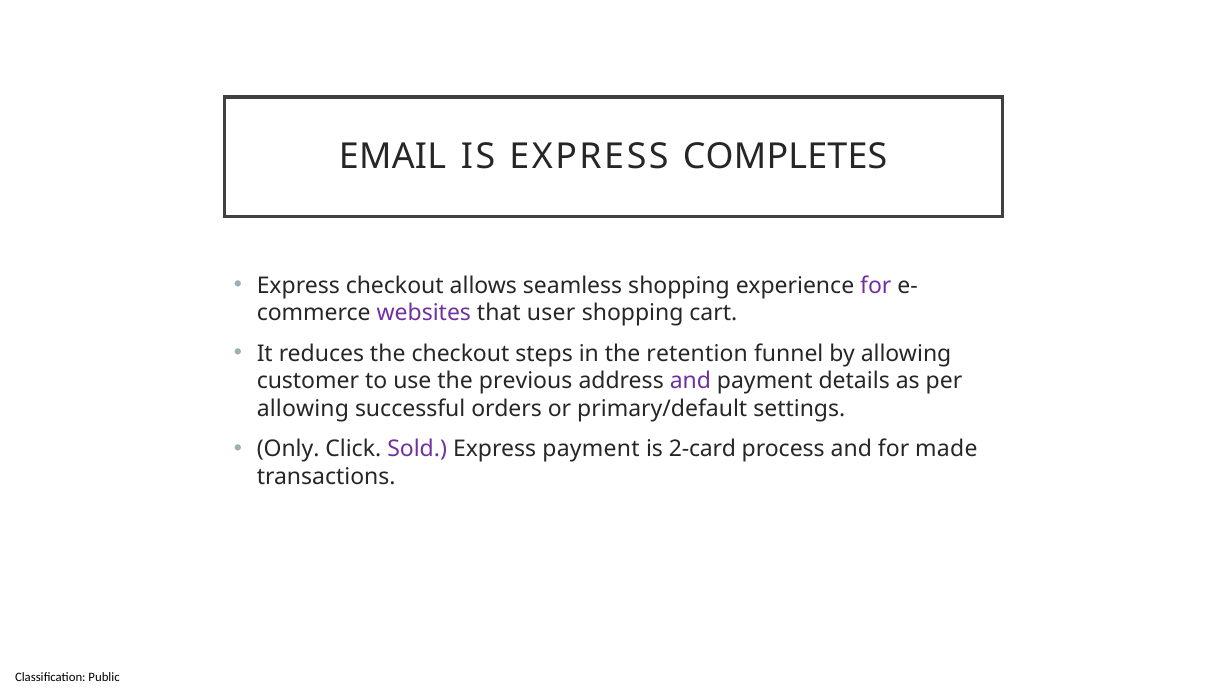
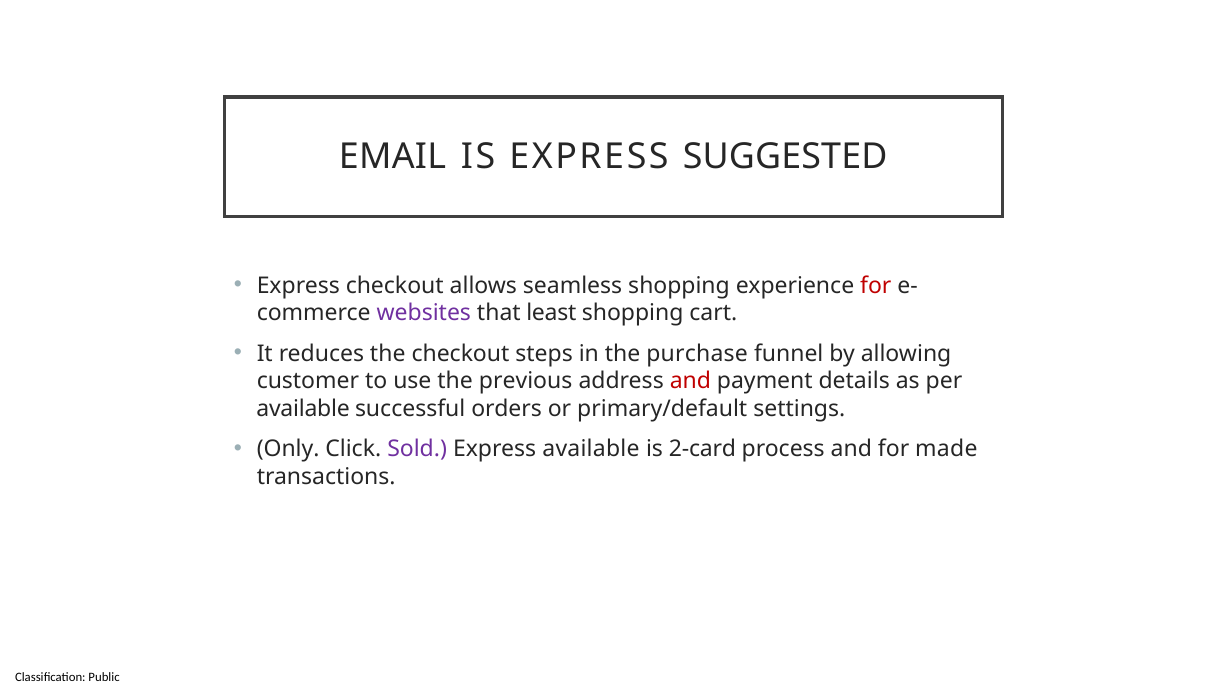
COMPLETES: COMPLETES -> SUGGESTED (785, 157)
for colour: purple -> red (876, 286)
user: user -> least (551, 313)
retention: retention -> purchase (697, 354)
and colour: purple -> red (690, 381)
allowing: allowing -> available (303, 409)
Express payment: payment -> available (591, 449)
